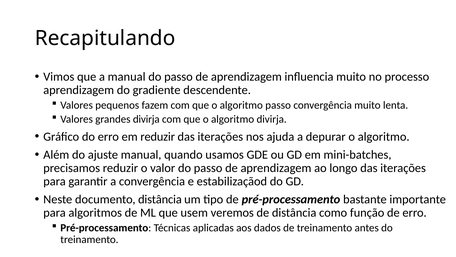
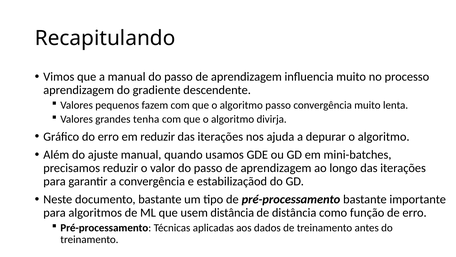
grandes divirja: divirja -> tenha (146, 119)
documento distância: distância -> bastante (160, 199)
usem veremos: veremos -> distância (232, 212)
